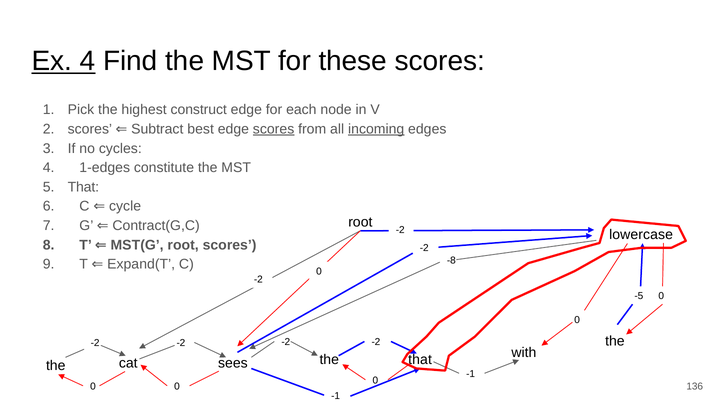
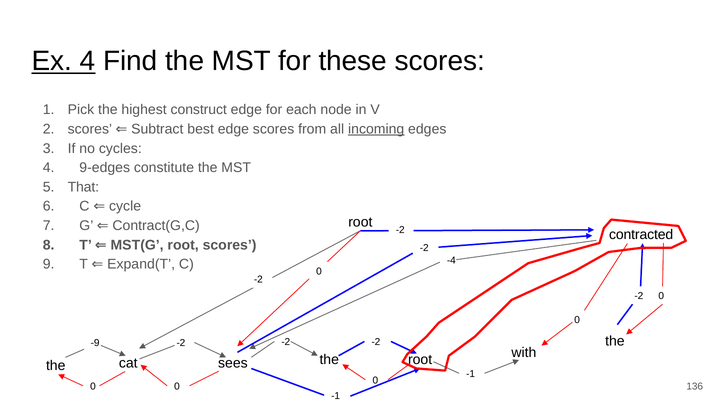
scores underline: present -> none (274, 129)
1-edges: 1-edges -> 9-edges (105, 168)
lowercase: lowercase -> contracted (641, 235)
-8: -8 -> -4 (451, 261)
-5: -5 -> -2 (639, 296)
-2: -2 -> -9 (95, 344)
the that: that -> root (420, 360)
